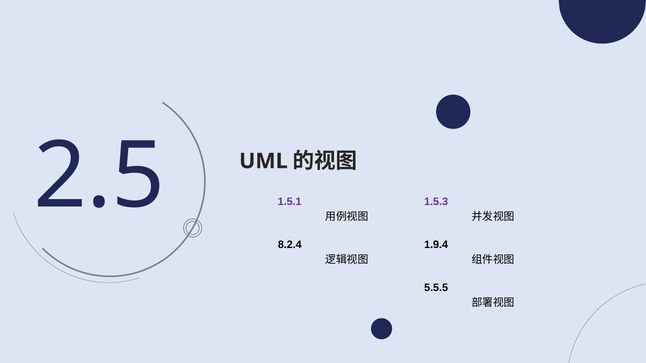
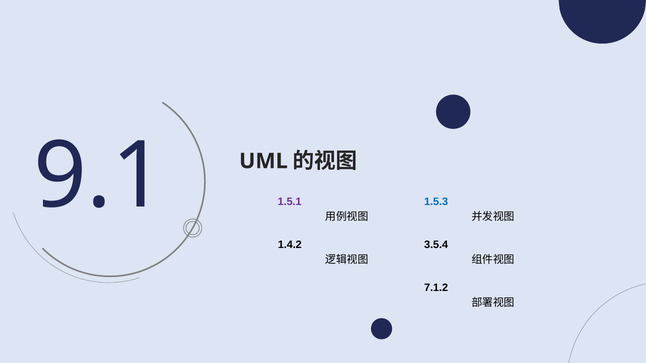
2.5: 2.5 -> 9.1 (99, 176)
1.5.3 colour: purple -> blue (436, 202)
8.2.4: 8.2.4 -> 1.4.2 (290, 245)
1.9.4: 1.9.4 -> 3.5.4 (436, 245)
5.5.5: 5.5.5 -> 7.1.2 (436, 288)
